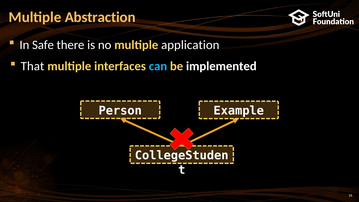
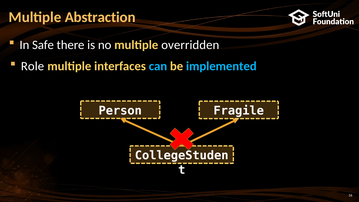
application: application -> overridden (190, 45)
That: That -> Role (33, 66)
implemented colour: white -> light blue (221, 66)
Example: Example -> Fragile (239, 111)
